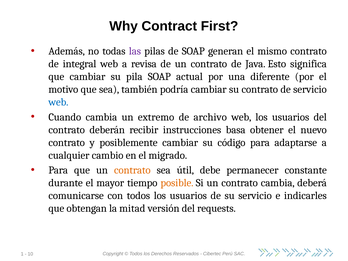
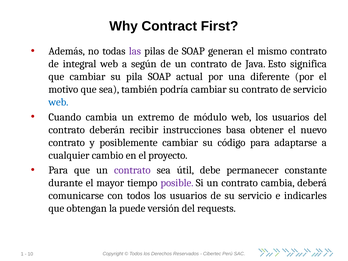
revisa: revisa -> según (144, 64)
archivo: archivo -> módulo (210, 117)
migrado: migrado -> proyecto (168, 155)
contrato colour: orange -> purple (132, 170)
posible colour: orange -> purple (177, 183)
mitad: mitad -> puede (132, 208)
